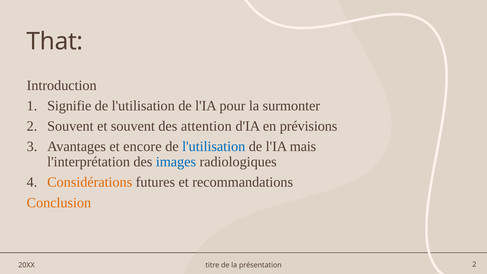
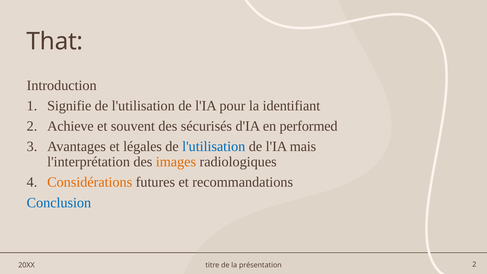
surmonter: surmonter -> identifiant (291, 106)
2 Souvent: Souvent -> Achieve (70, 126)
attention: attention -> sécurisés (206, 126)
prévisions: prévisions -> performed (309, 126)
encore: encore -> légales (143, 147)
images colour: blue -> orange (176, 162)
Conclusion colour: orange -> blue (59, 203)
